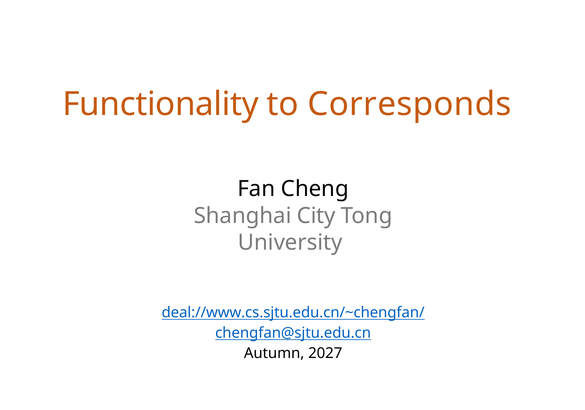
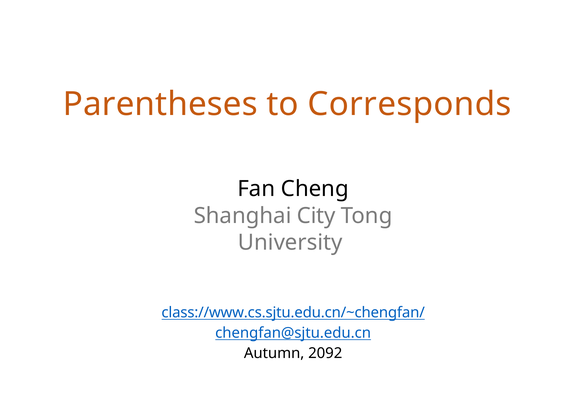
Functionality: Functionality -> Parentheses (160, 104)
deal://www.cs.sjtu.edu.cn/~chengfan/: deal://www.cs.sjtu.edu.cn/~chengfan/ -> class://www.cs.sjtu.edu.cn/~chengfan/ (293, 312)
2027: 2027 -> 2092 (325, 353)
